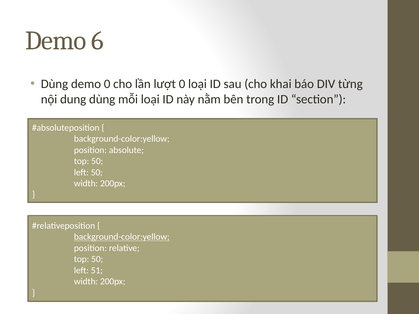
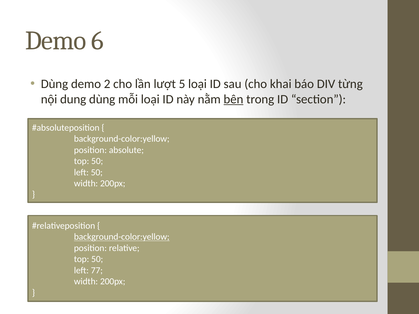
demo 0: 0 -> 2 (107, 84)
lượt 0: 0 -> 5 (182, 84)
bên underline: none -> present (233, 99)
51: 51 -> 77 (97, 271)
